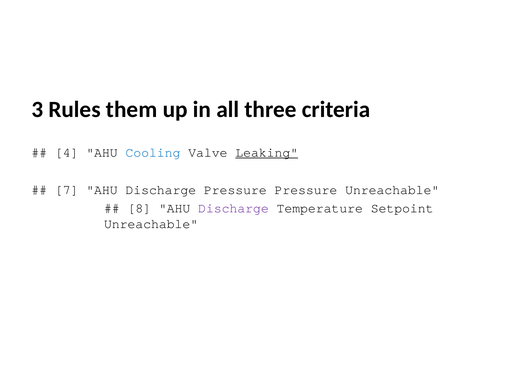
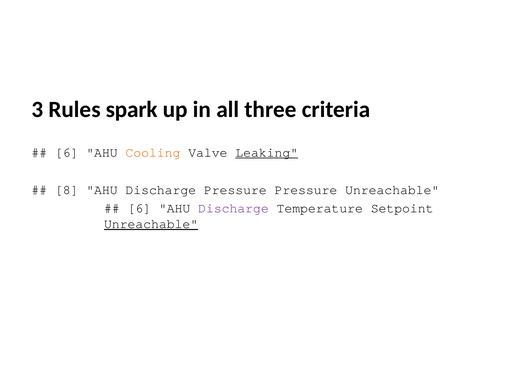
them: them -> spark (132, 110)
4: 4 -> 6 (67, 153)
Cooling colour: blue -> orange (153, 153)
7: 7 -> 8 (67, 190)
8: 8 -> 6 (139, 208)
Unreachable underline: none -> present (151, 224)
